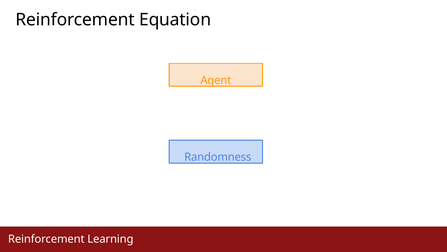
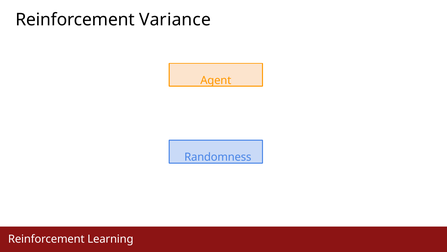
Equation: Equation -> Variance (175, 20)
